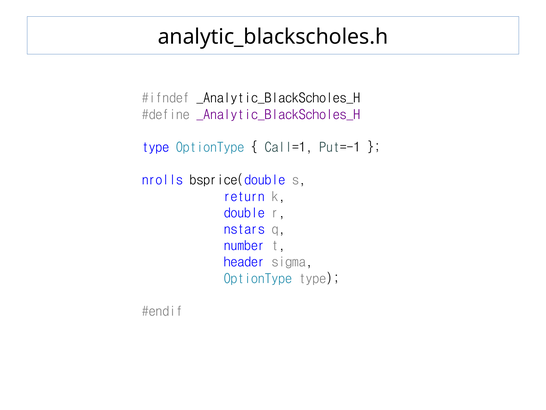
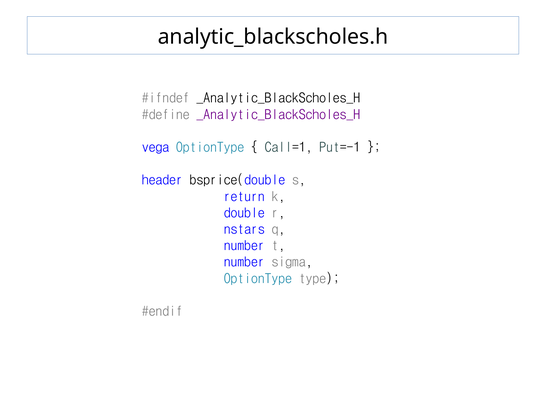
type: type -> vega (155, 147)
nrolls: nrolls -> header (162, 180)
header: header -> number (244, 262)
